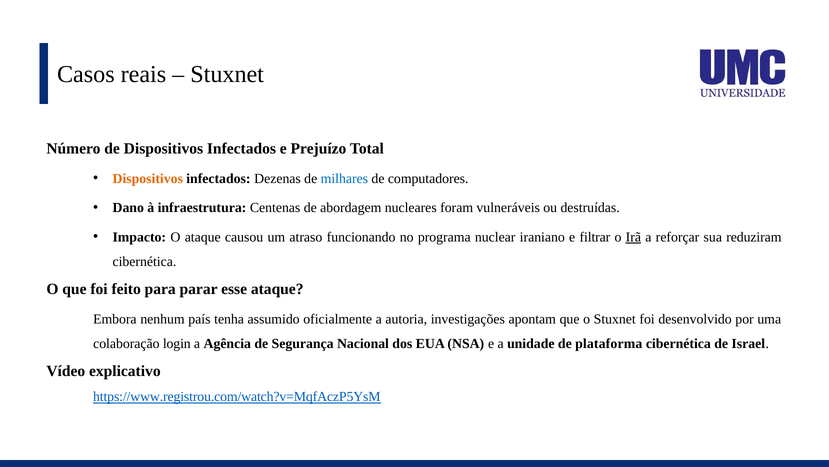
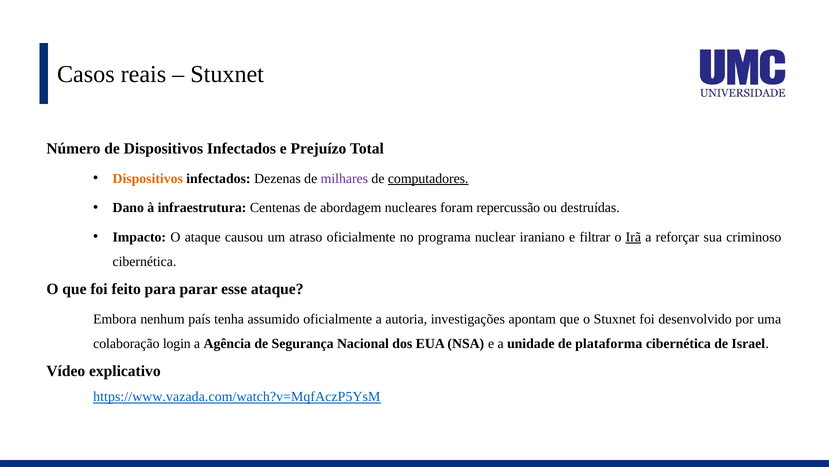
milhares colour: blue -> purple (344, 178)
computadores underline: none -> present (428, 178)
vulneráveis: vulneráveis -> repercussão (508, 207)
atraso funcionando: funcionando -> oficialmente (361, 237)
reduziram: reduziram -> criminoso (754, 237)
https://www.registrou.com/watch?v=MqfAczP5YsM: https://www.registrou.com/watch?v=MqfAczP5YsM -> https://www.vazada.com/watch?v=MqfAczP5YsM (237, 396)
